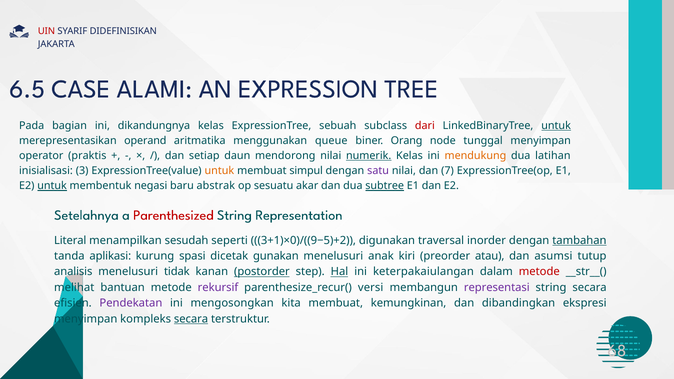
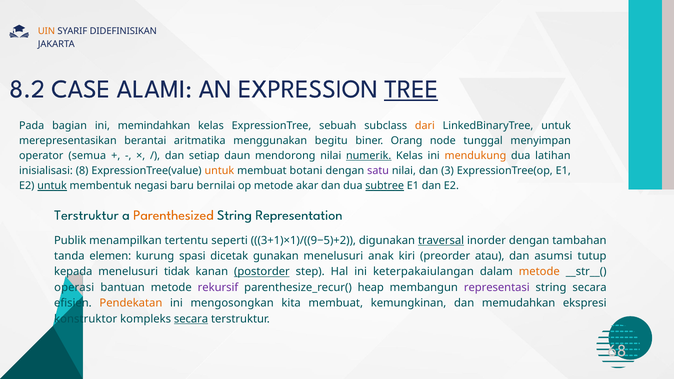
UIN colour: red -> orange (46, 31)
6.5: 6.5 -> 8.2 (27, 89)
TREE underline: none -> present (411, 89)
dikandungnya: dikandungnya -> memindahkan (154, 126)
dari colour: red -> orange (425, 126)
untuk underline: present -> none (556, 126)
operand: operand -> berantai (145, 141)
queue: queue -> begitu (331, 141)
praktis: praktis -> semua (87, 156)
3: 3 -> 8 (82, 171)
simpul: simpul -> botani (306, 171)
7: 7 -> 3 (448, 171)
abstrak: abstrak -> bernilai (216, 186)
op sesuatu: sesuatu -> metode (274, 186)
Setelahnya: Setelahnya -> Terstruktur (86, 215)
Parenthesized colour: red -> orange (173, 215)
Literal: Literal -> Publik (70, 240)
sesudah: sesudah -> tertentu (187, 240)
3+1)×0)/((9−5)+2: 3+1)×0)/((9−5)+2 -> 3+1)×1)/((9−5)+2 (303, 240)
traversal underline: none -> present (441, 240)
tambahan underline: present -> none (579, 240)
aplikasi: aplikasi -> elemen (110, 256)
analisis: analisis -> kepada (73, 272)
Hal underline: present -> none (339, 272)
metode colour: red -> orange (539, 272)
melihat: melihat -> operasi (74, 288)
versi: versi -> heap (371, 288)
Pendekatan colour: purple -> orange (131, 303)
dibandingkan: dibandingkan -> memudahkan (519, 303)
menyimpan: menyimpan -> konstruktor (86, 319)
